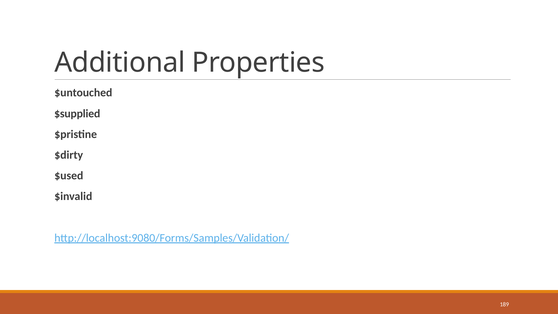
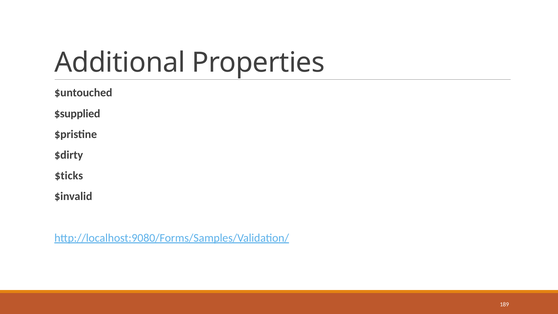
$used: $used -> $ticks (69, 176)
